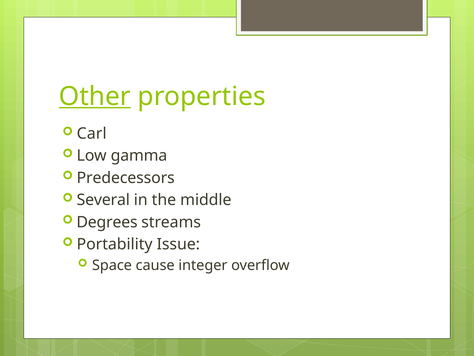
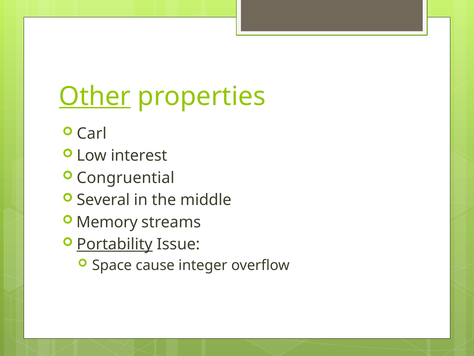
gamma: gamma -> interest (139, 156)
Predecessors: Predecessors -> Congruential (126, 178)
Degrees: Degrees -> Memory (107, 222)
Portability underline: none -> present (115, 244)
